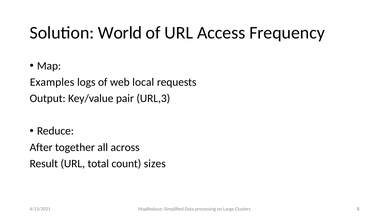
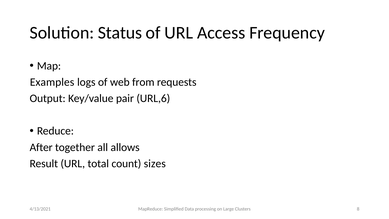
World: World -> Status (120, 33)
local: local -> from (143, 82)
URL,3: URL,3 -> URL,6 (153, 98)
across: across -> allows (125, 147)
